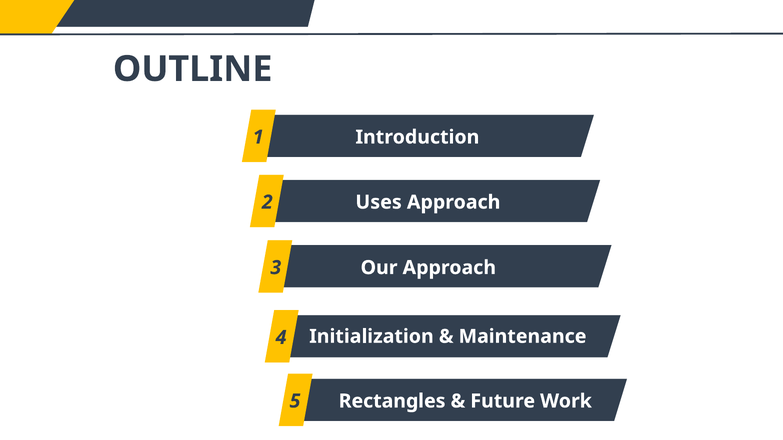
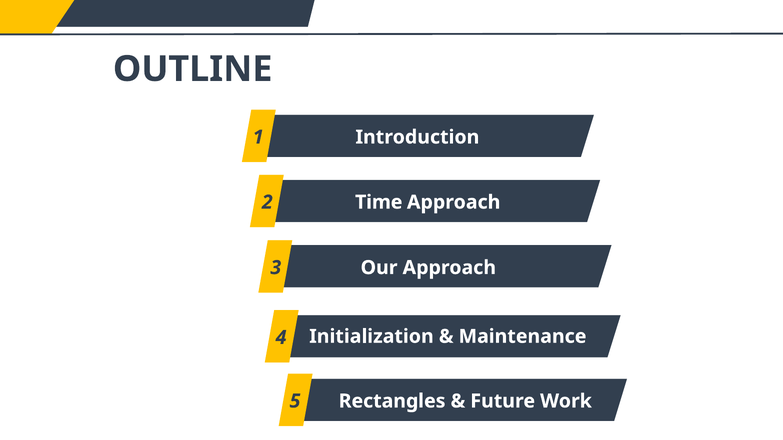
Uses: Uses -> Time (379, 202)
